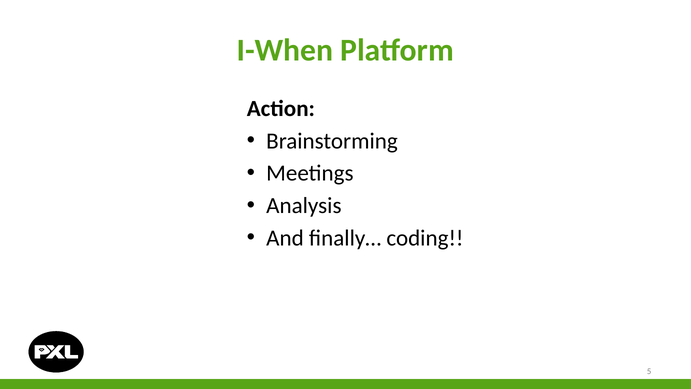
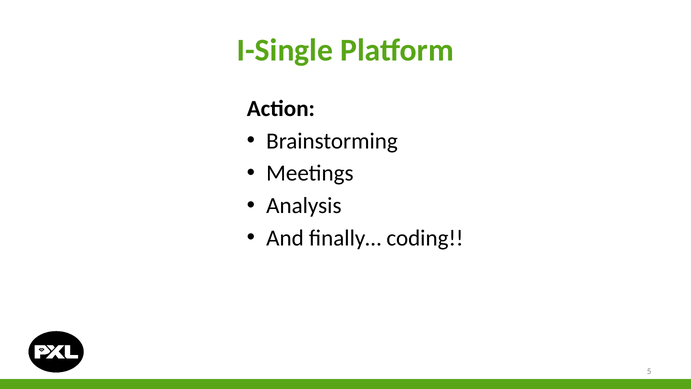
I-When: I-When -> I-Single (285, 50)
